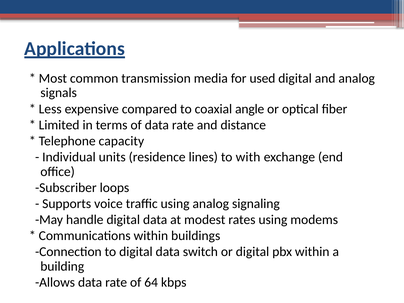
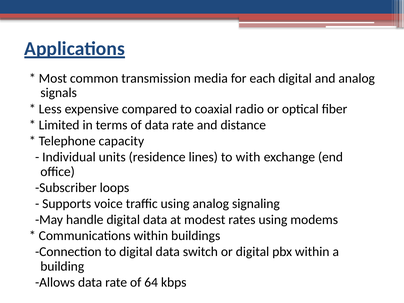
used: used -> each (262, 78)
angle: angle -> radio (250, 109)
